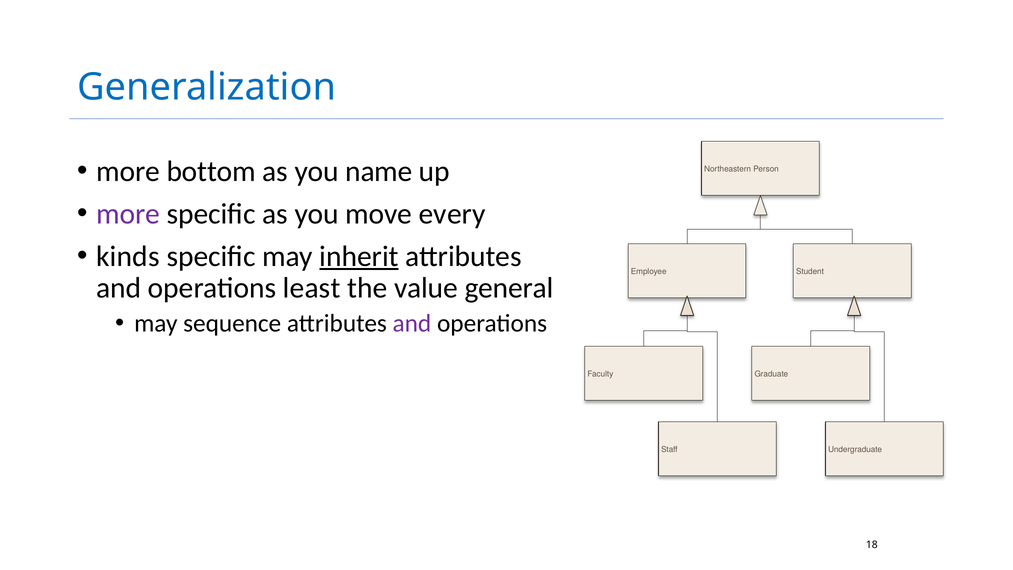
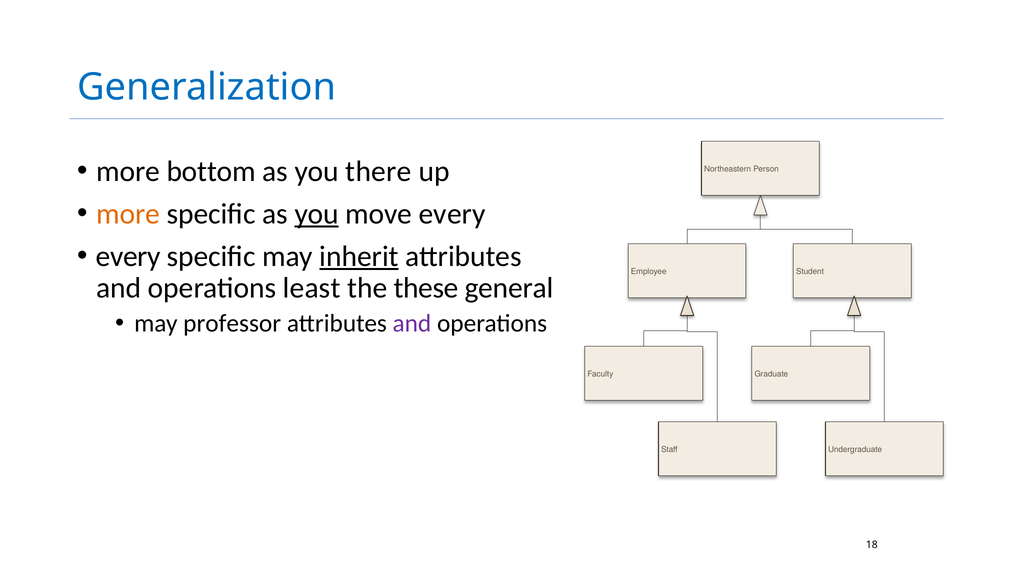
name: name -> there (379, 171)
more colour: purple -> orange (128, 214)
you underline: none -> present (317, 214)
kinds: kinds -> every (128, 256)
value: value -> these (426, 288)
sequence: sequence -> professor (232, 323)
